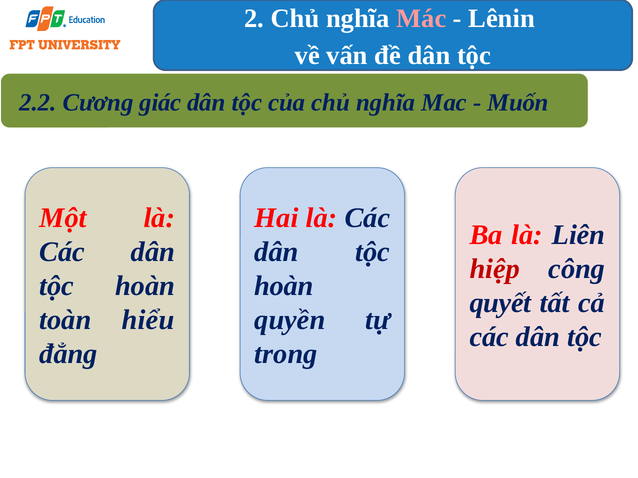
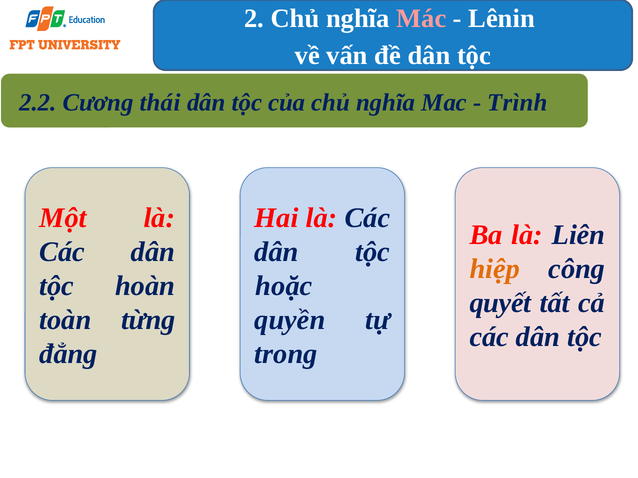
giác: giác -> thái (160, 102)
Muốn: Muốn -> Trình (518, 102)
hiệp colour: red -> orange (495, 269)
hoàn: hoàn -> hoặc (284, 286)
hiểu: hiểu -> từng (148, 320)
